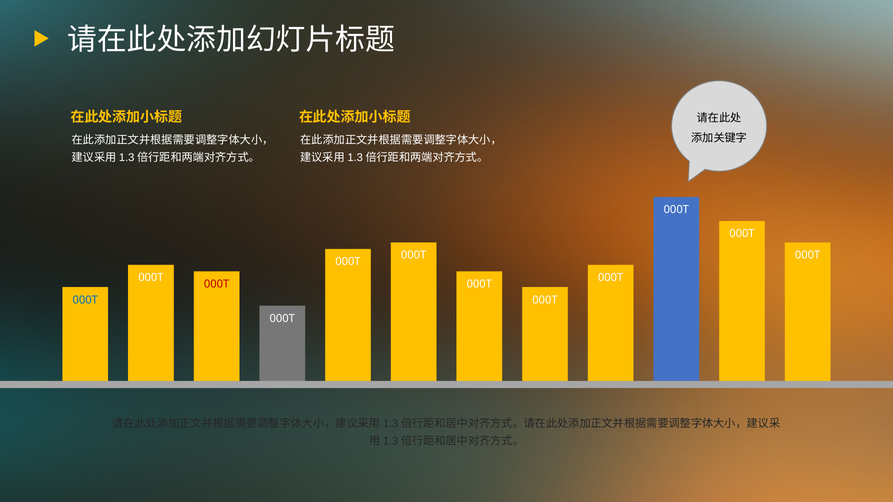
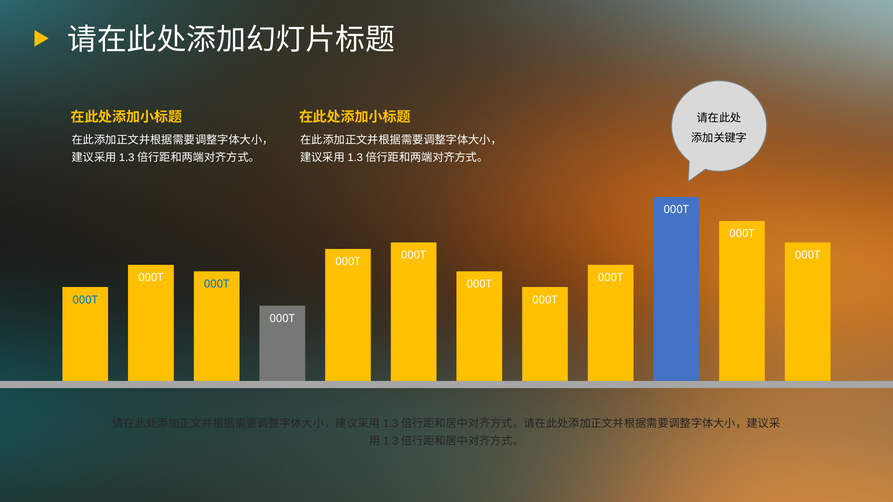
000T colour: red -> blue (217, 284)
